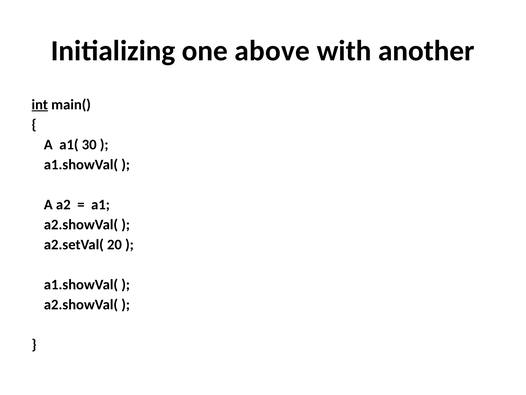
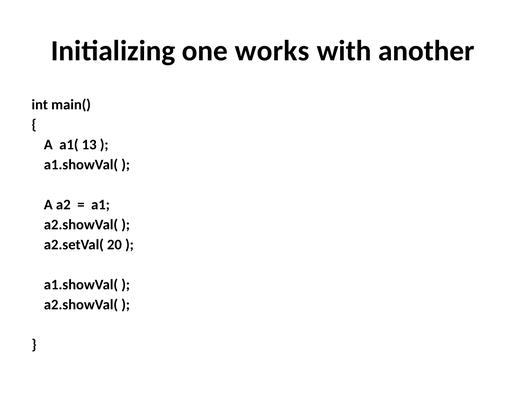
above: above -> works (272, 51)
int underline: present -> none (40, 104)
30: 30 -> 13 (89, 144)
